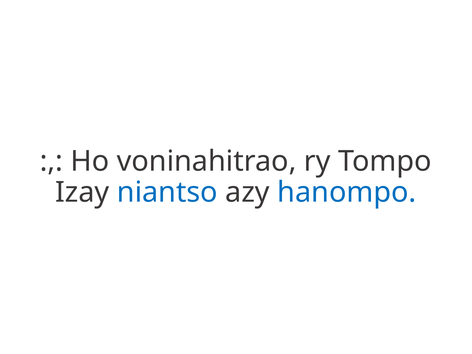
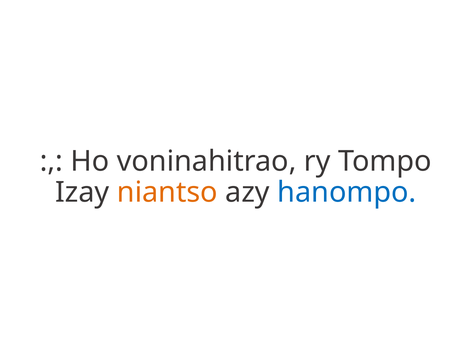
niantso colour: blue -> orange (167, 192)
